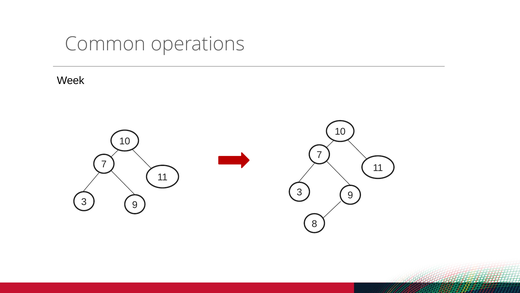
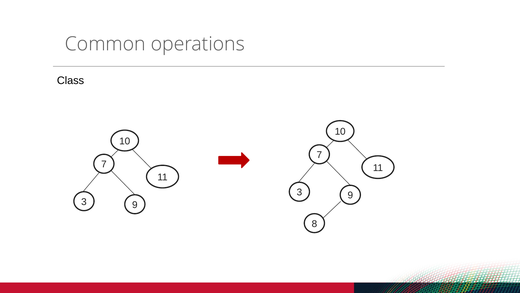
Week: Week -> Class (71, 80)
